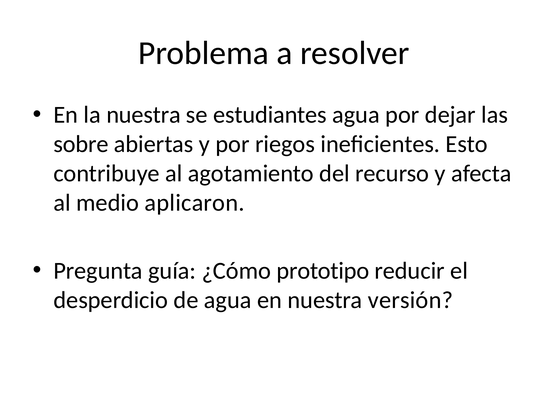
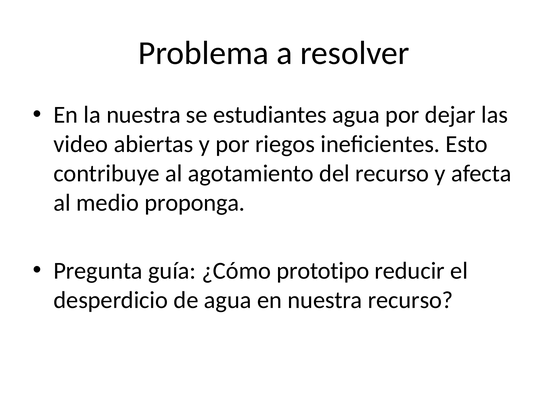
sobre: sobre -> video (81, 144)
aplicaron: aplicaron -> proponga (195, 203)
nuestra versión: versión -> recurso (411, 300)
